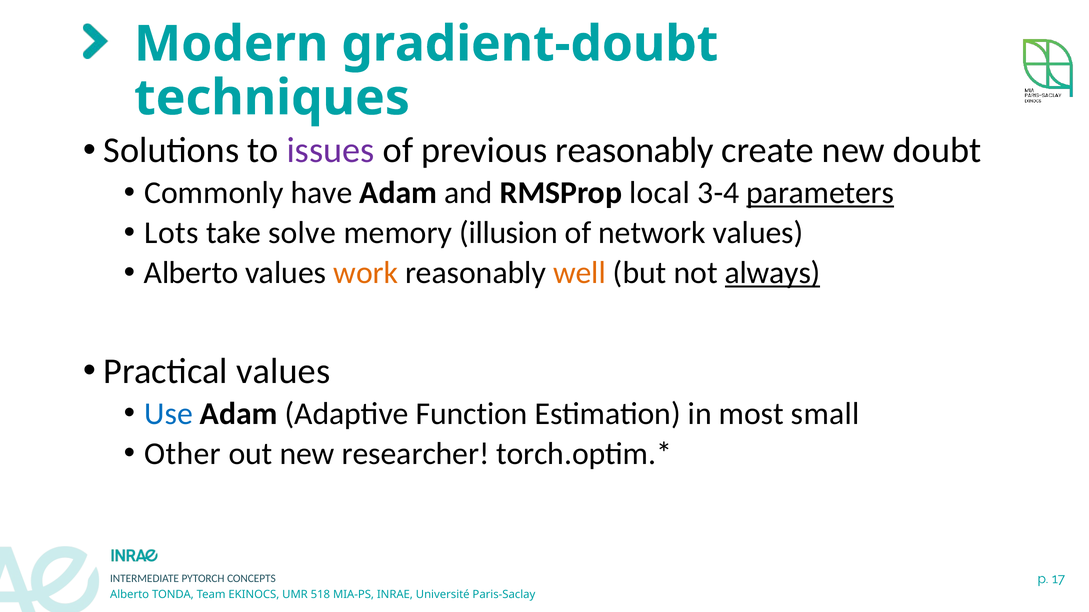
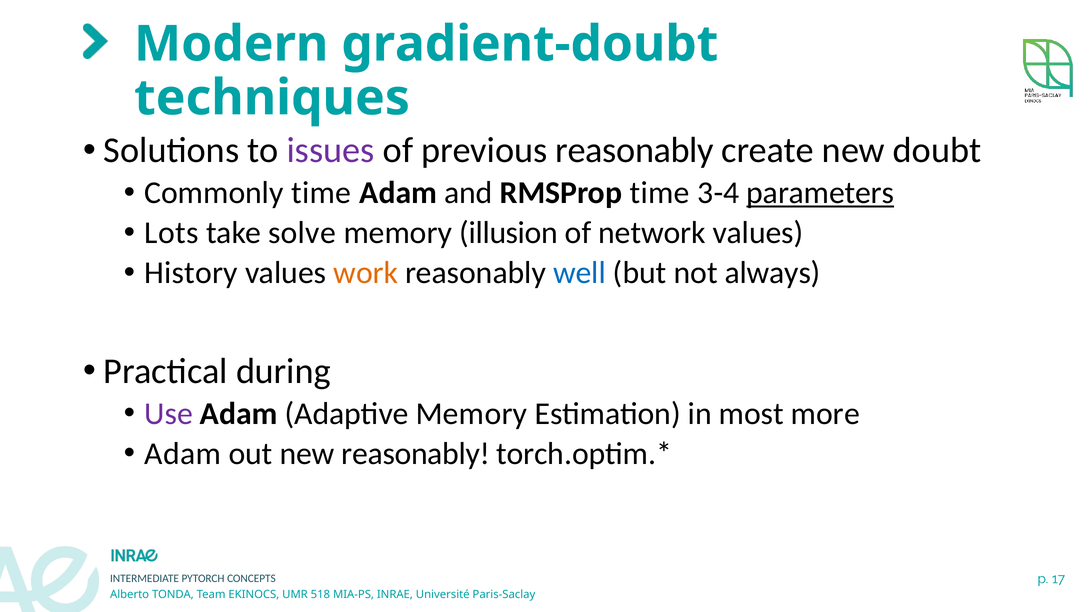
Commonly have: have -> time (321, 193)
RMSProp local: local -> time (660, 193)
Alberto: Alberto -> History (191, 273)
well colour: orange -> blue (579, 273)
always underline: present -> none (773, 273)
Practical values: values -> during (283, 372)
Use colour: blue -> purple (169, 414)
Adaptive Function: Function -> Memory (471, 414)
small: small -> more (825, 414)
Other: Other -> Adam (183, 454)
new researcher: researcher -> reasonably (416, 454)
